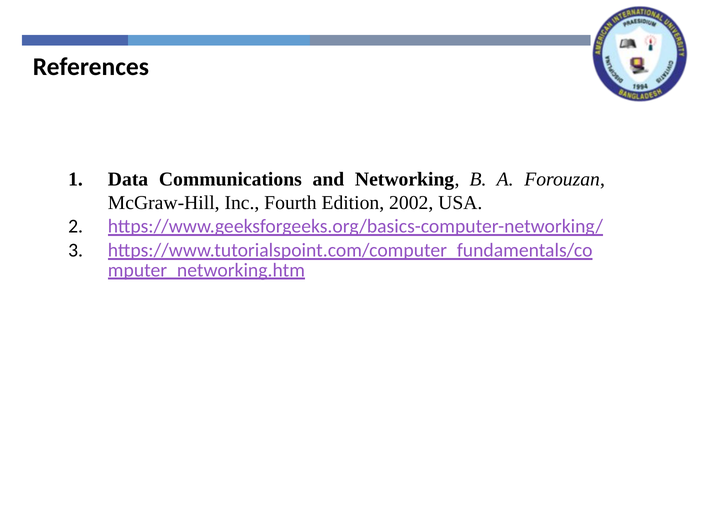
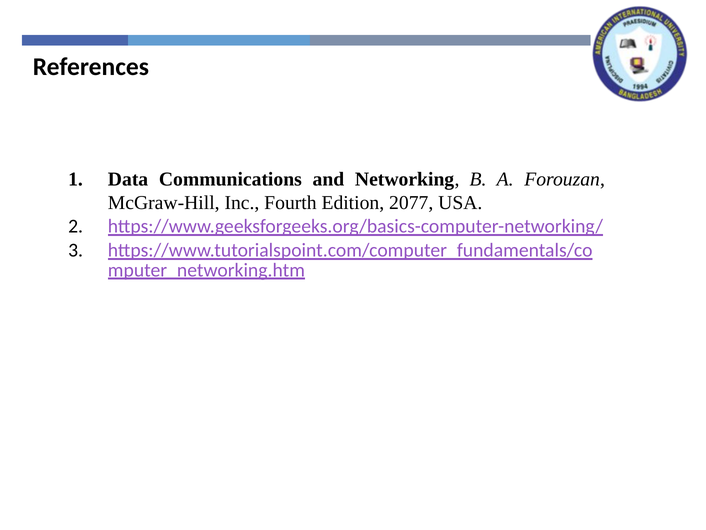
2002: 2002 -> 2077 (411, 203)
